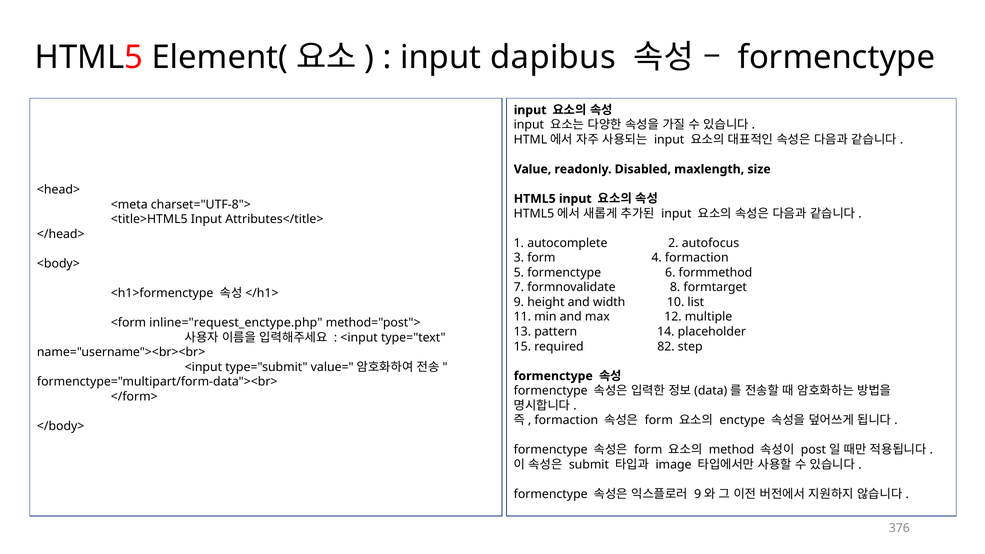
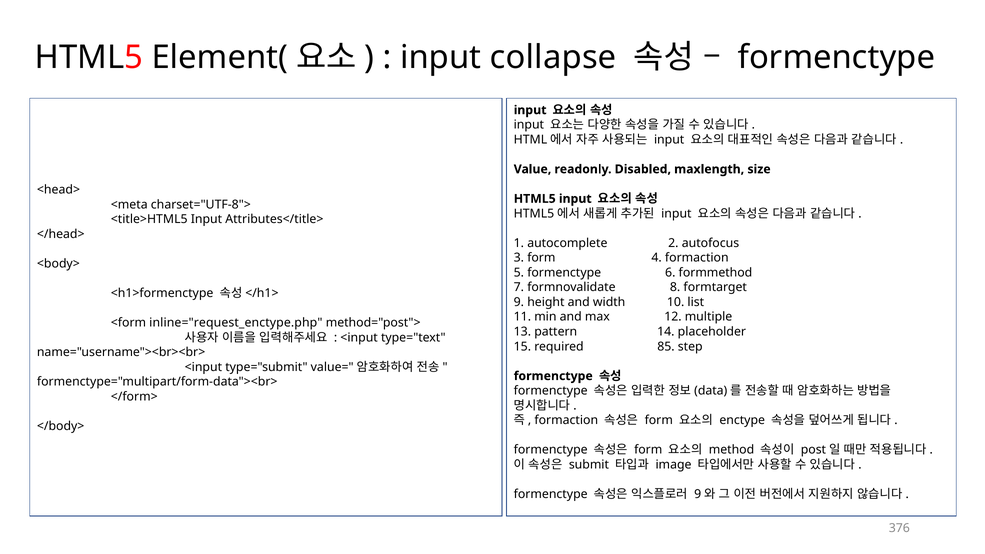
dapibus: dapibus -> collapse (553, 58)
82: 82 -> 85 (666, 347)
